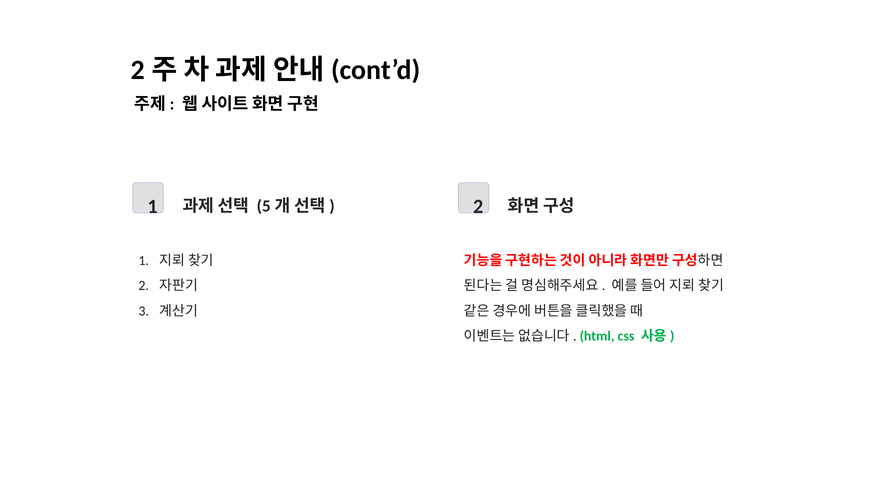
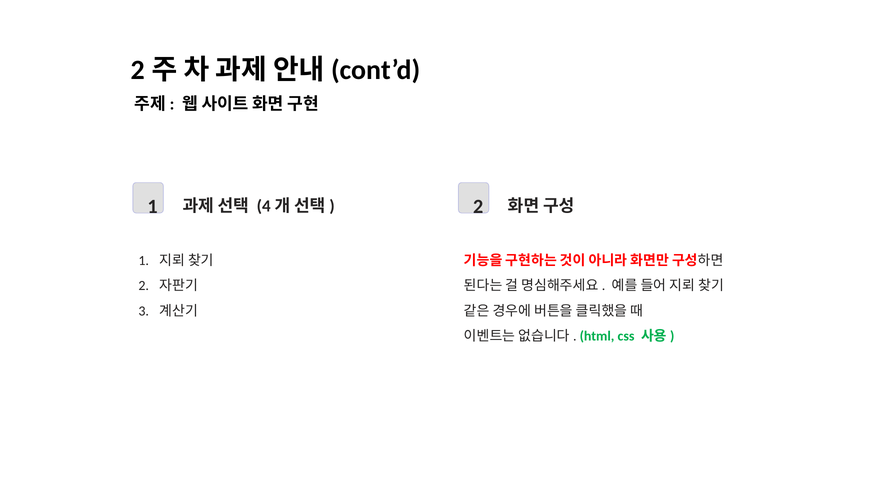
5: 5 -> 4 (264, 206)
